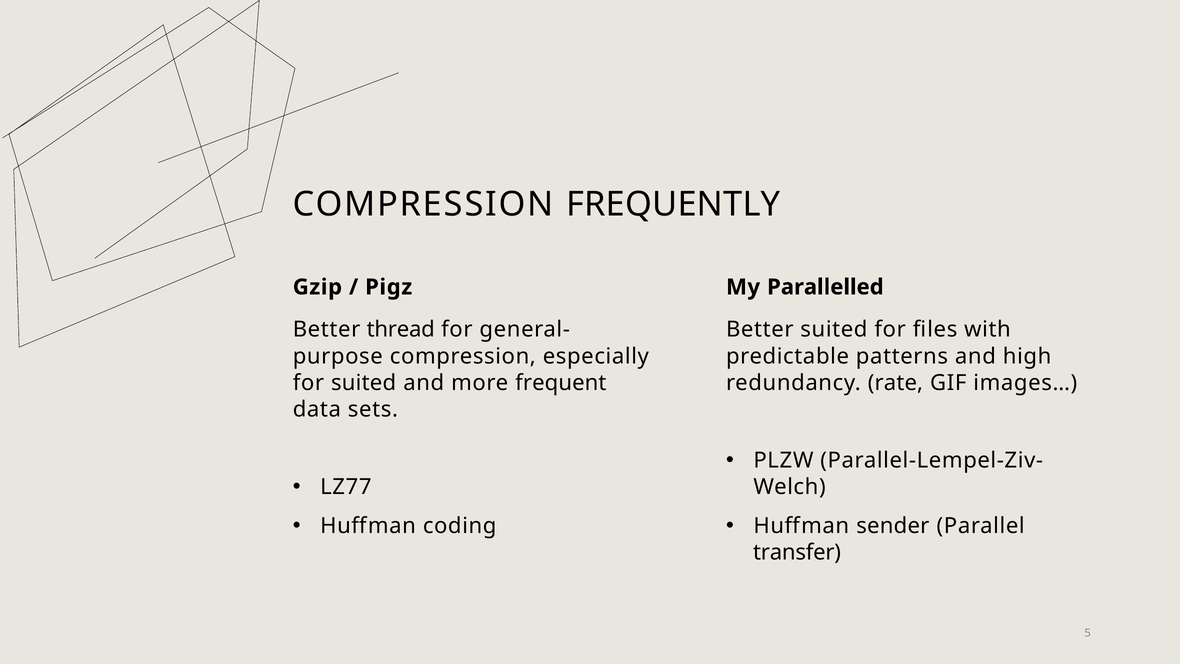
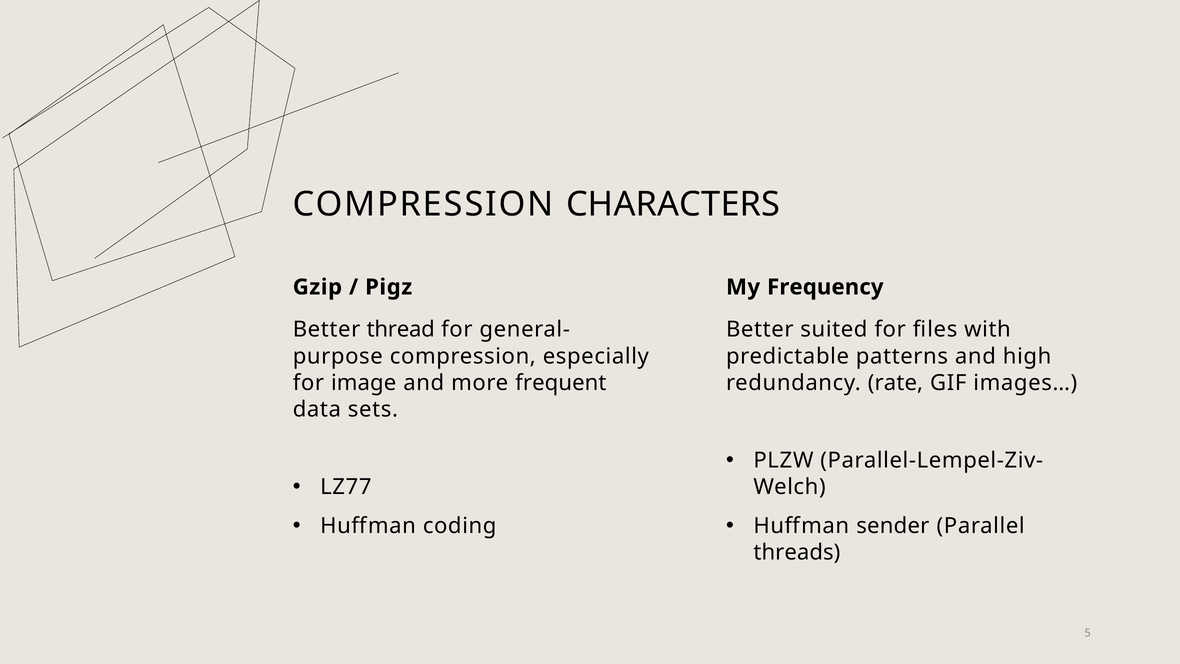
FREQUENTLY: FREQUENTLY -> CHARACTERS (673, 204)
Parallelled: Parallelled -> Frequency (825, 287)
for suited: suited -> image (364, 383)
transfer: transfer -> threads (797, 552)
